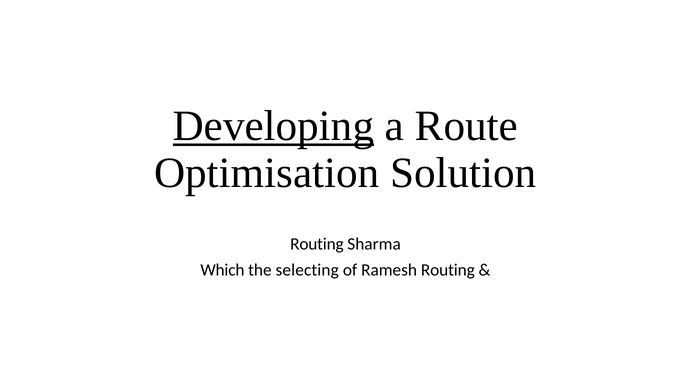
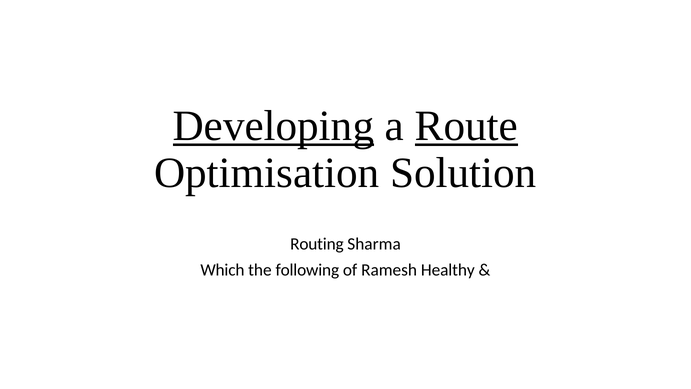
Route underline: none -> present (466, 126)
selecting: selecting -> following (307, 270)
Ramesh Routing: Routing -> Healthy (448, 270)
